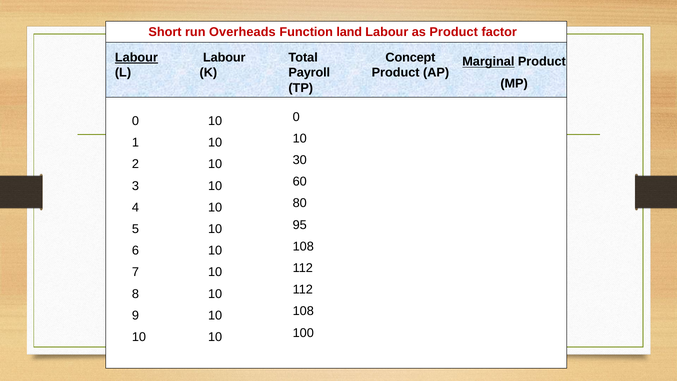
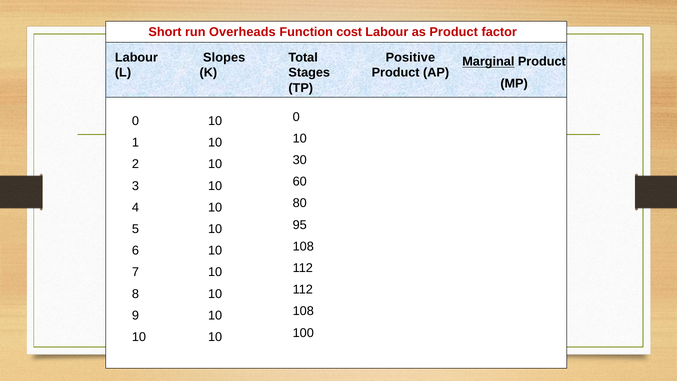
land: land -> cost (349, 32)
Labour underline: present -> none (136, 58)
Labour: Labour -> Slopes (224, 58)
Concept: Concept -> Positive (410, 58)
Payroll: Payroll -> Stages (309, 73)
